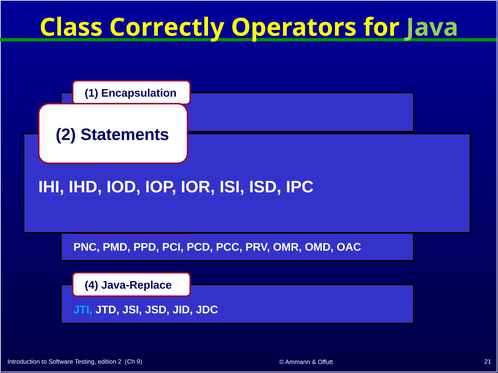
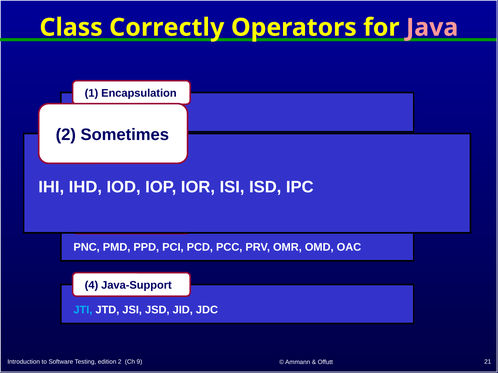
Java colour: light green -> pink (432, 28)
Statements: Statements -> Sometimes (125, 135)
Java-Replace: Java-Replace -> Java-Support (136, 286)
